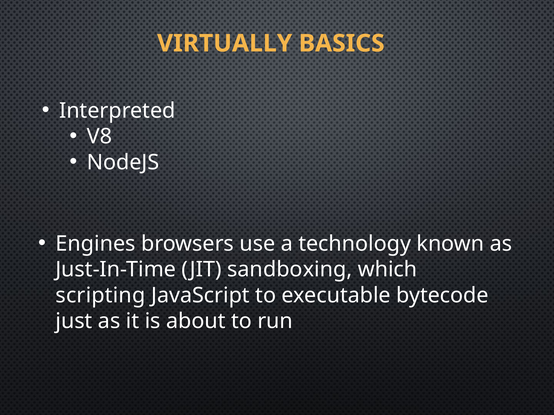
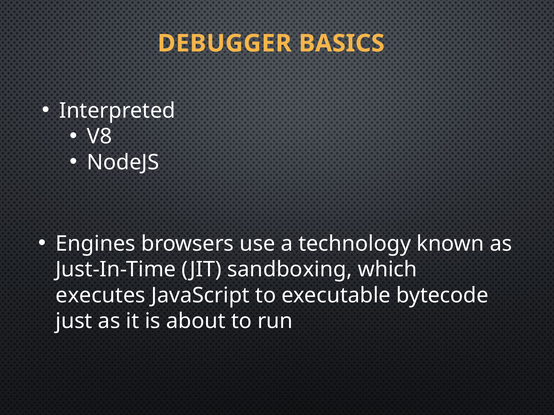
VIRTUALLY: VIRTUALLY -> DEBUGGER (225, 43)
scripting: scripting -> executes (101, 296)
